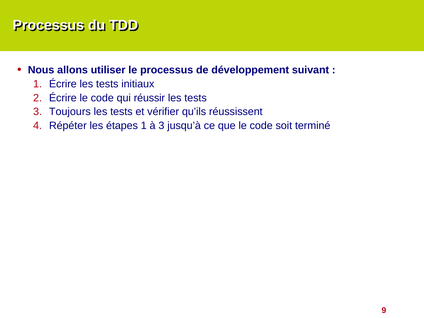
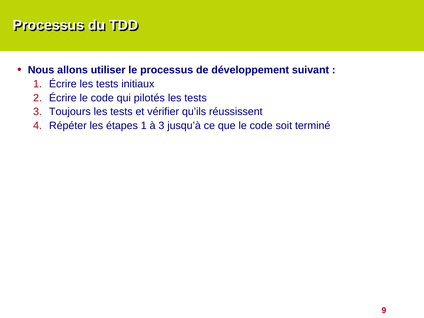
réussir: réussir -> pilotés (149, 98)
